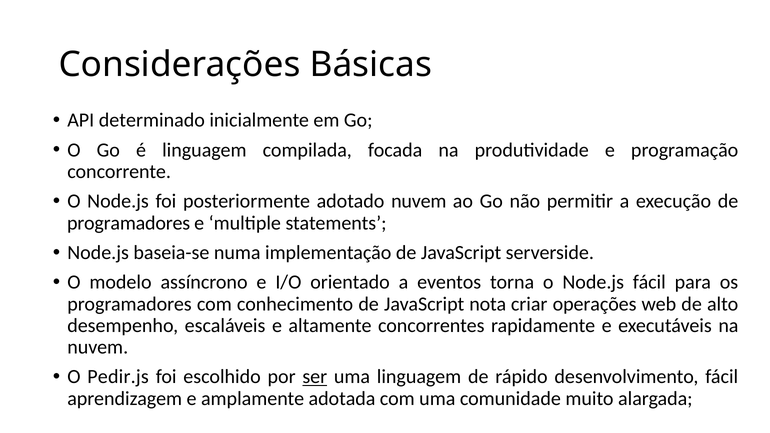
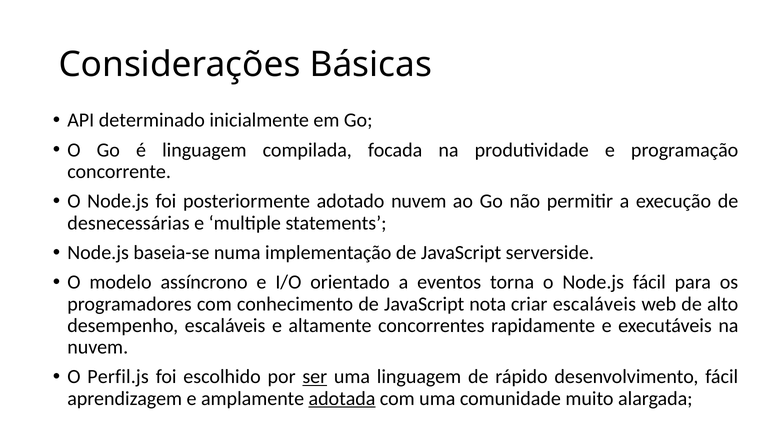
programadores: programadores -> desnecessárias (128, 223)
criar operações: operações -> escaláveis (594, 304)
Pedir.js: Pedir.js -> Perfil.js (118, 377)
adotada underline: none -> present (342, 399)
